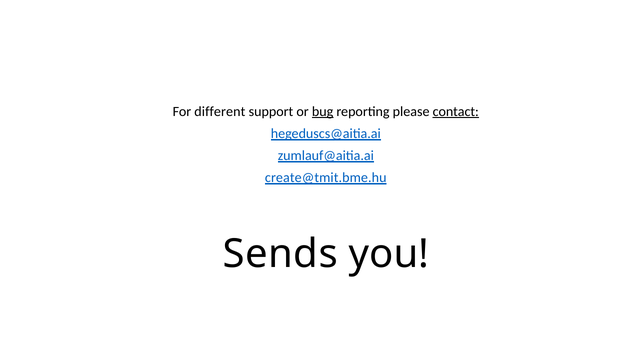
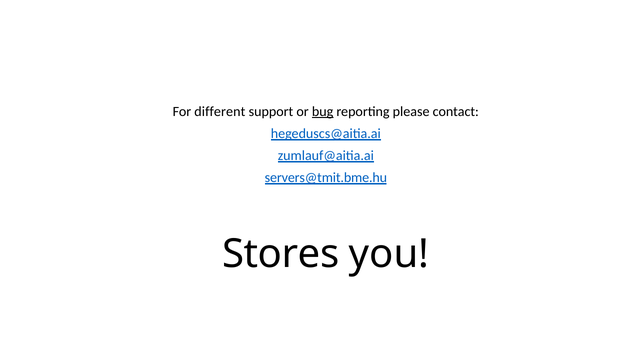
contact underline: present -> none (456, 112)
create@tmit.bme.hu: create@tmit.bme.hu -> servers@tmit.bme.hu (326, 178)
Sends: Sends -> Stores (281, 254)
